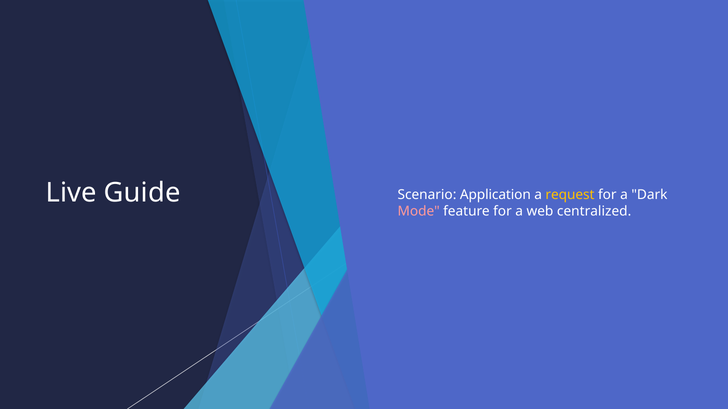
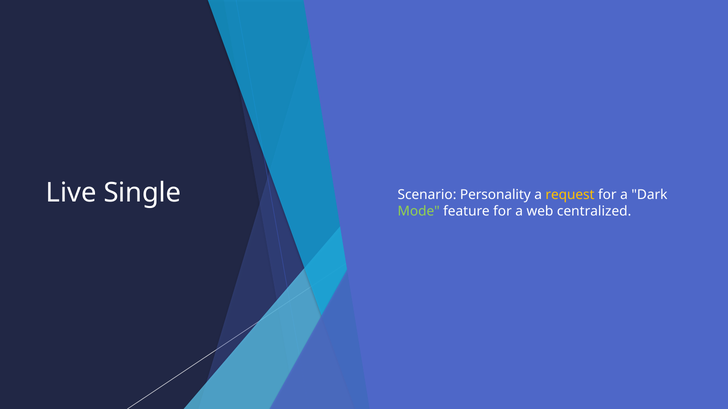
Guide: Guide -> Single (142, 193)
Application: Application -> Personality (495, 195)
Mode colour: pink -> light green (419, 211)
